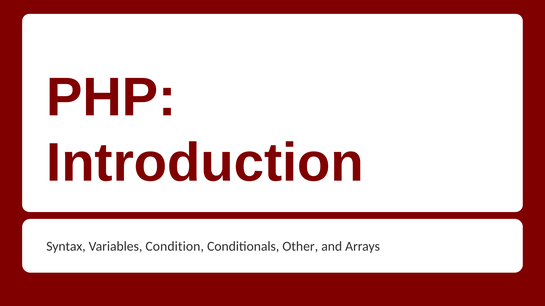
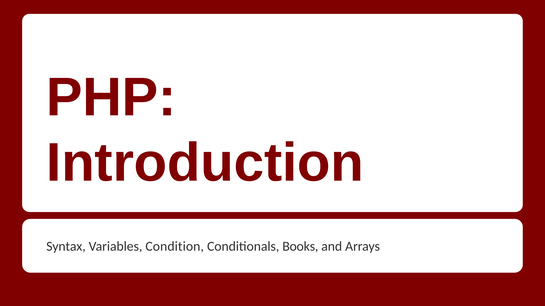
Other: Other -> Books (300, 247)
